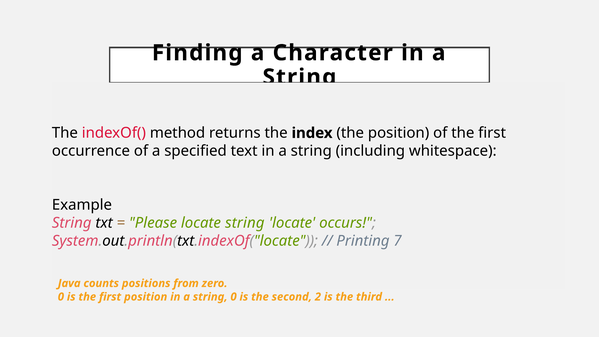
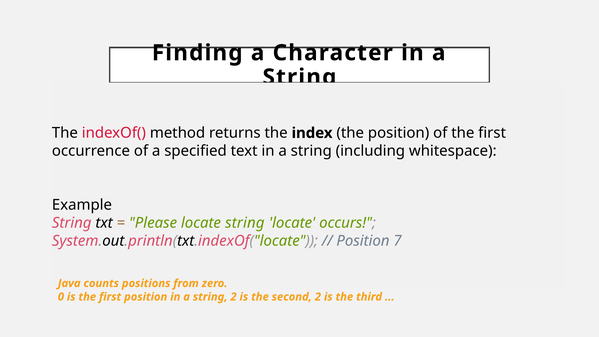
Printing: Printing -> Position (363, 241)
string 0: 0 -> 2 (234, 297)
